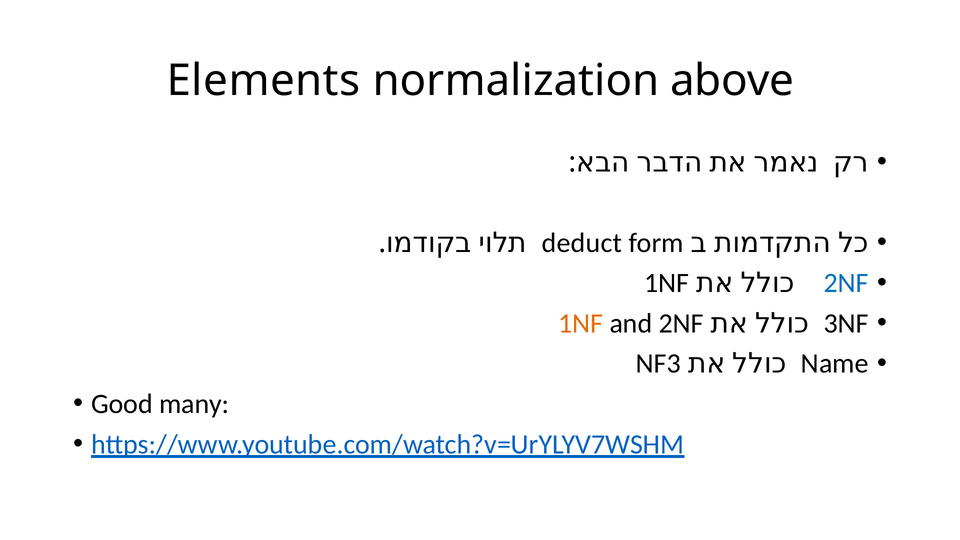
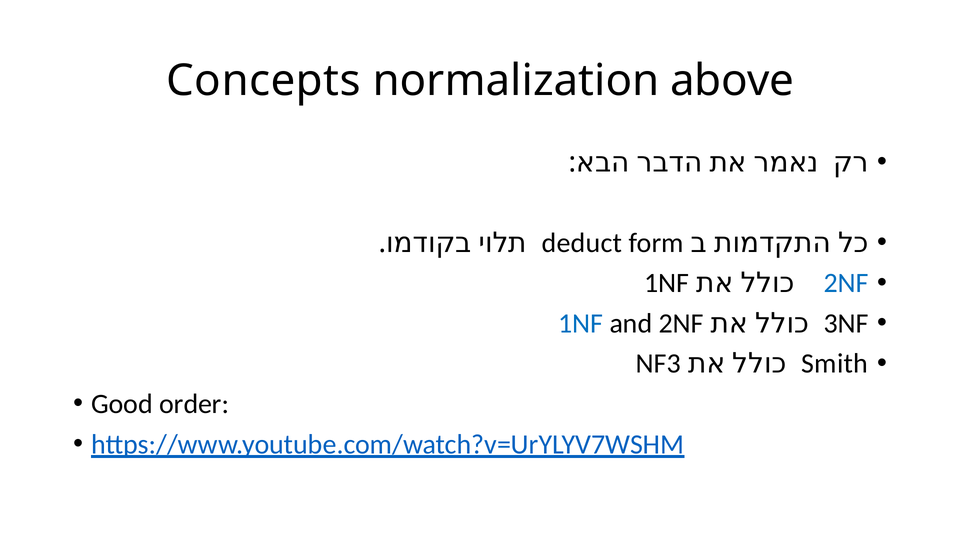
Elements: Elements -> Concepts (263, 81)
1NF colour: orange -> blue (581, 323)
Name: Name -> Smith (835, 364)
many: many -> order (194, 404)
